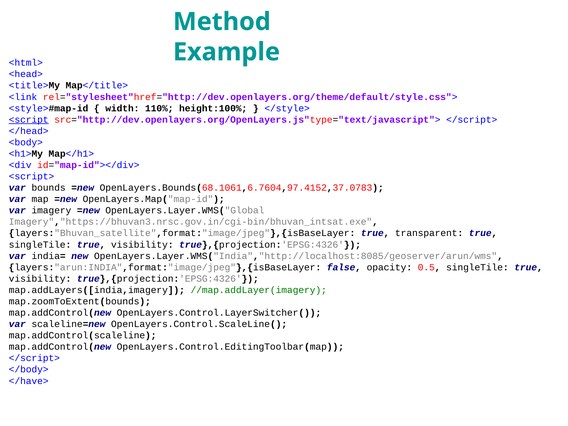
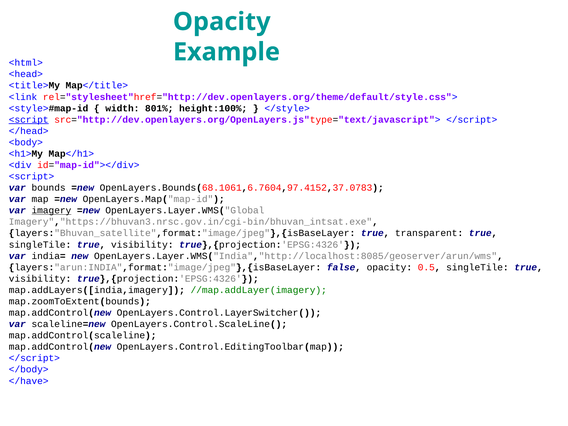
Method: Method -> Opacity (222, 22)
110%: 110% -> 801% (159, 108)
imagery underline: none -> present (51, 210)
